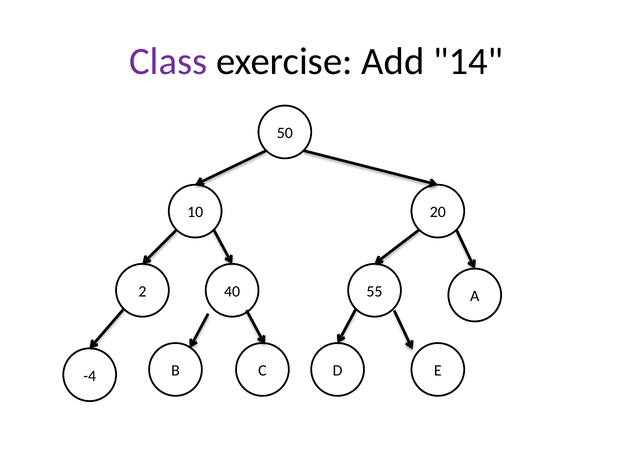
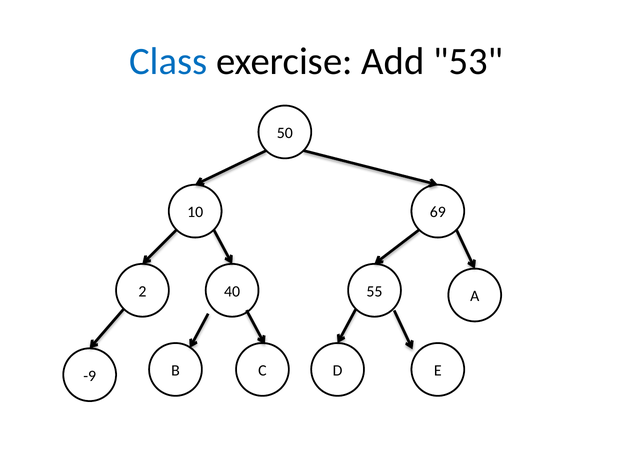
Class colour: purple -> blue (168, 61)
14: 14 -> 53 (468, 61)
20: 20 -> 69 (438, 212)
-4: -4 -> -9 (90, 376)
